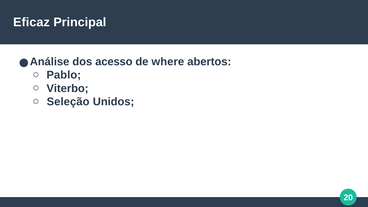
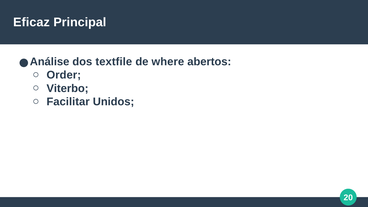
acesso: acesso -> textfile (114, 62)
Pablo: Pablo -> Order (64, 75)
Seleção: Seleção -> Facilitar (68, 102)
